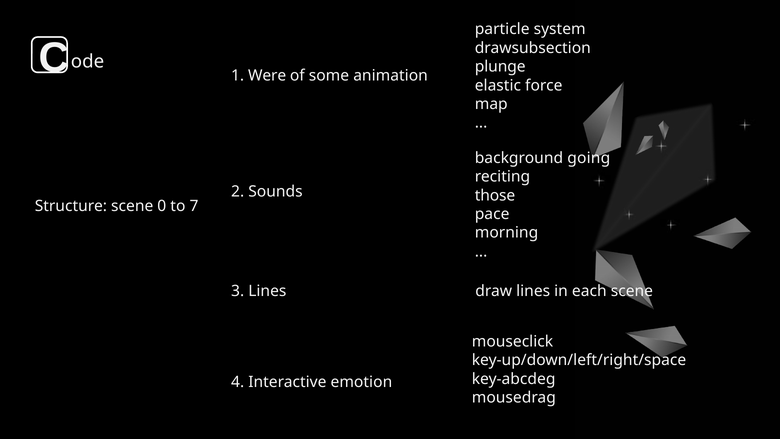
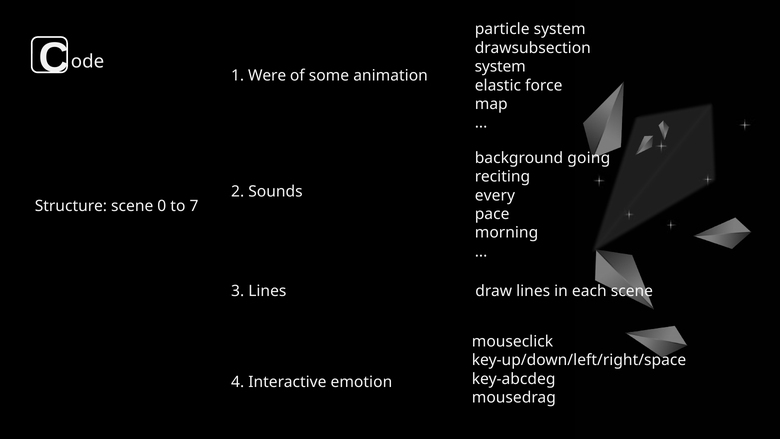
plunge: plunge -> system (500, 67)
those: those -> every (495, 195)
